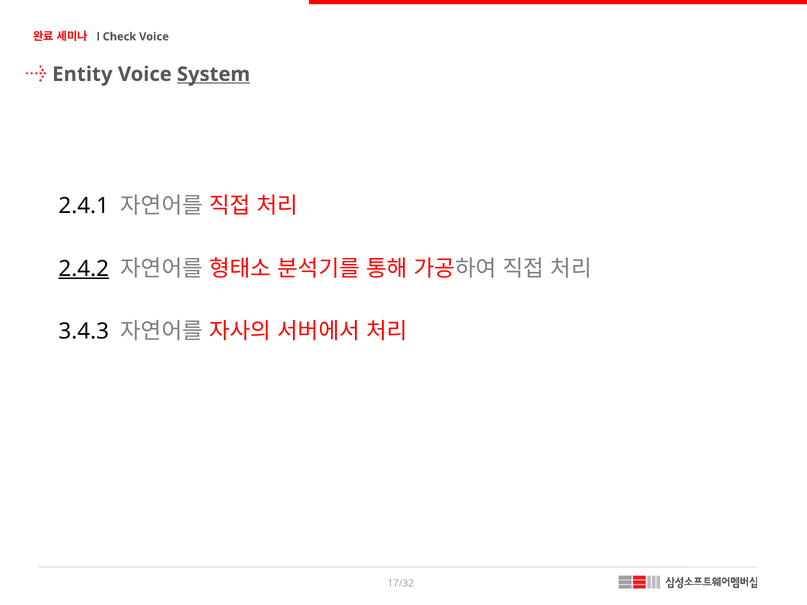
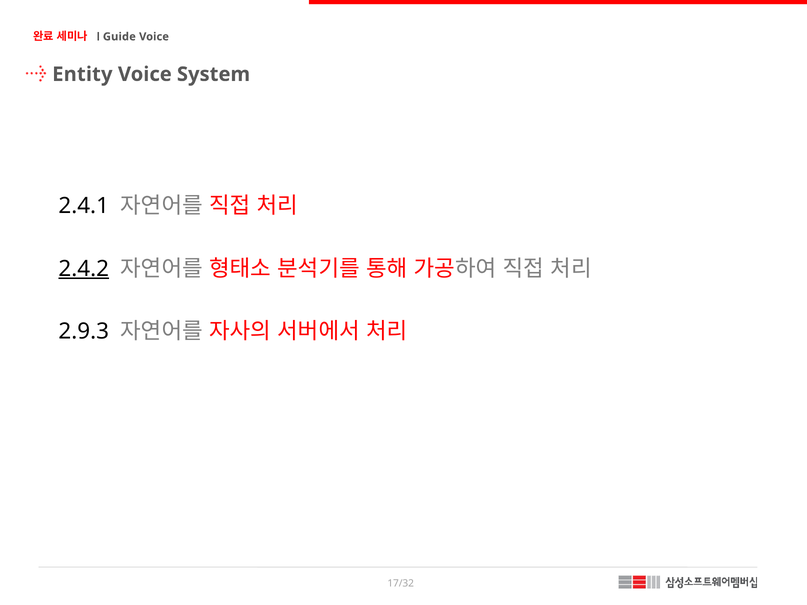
Check: Check -> Guide (119, 37)
System underline: present -> none (214, 74)
3.4.3: 3.4.3 -> 2.9.3 (84, 332)
